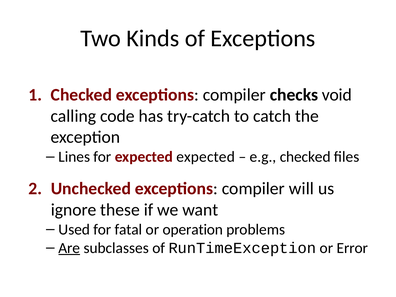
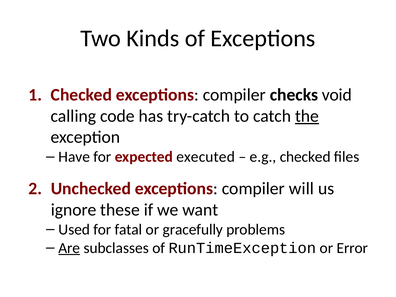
the underline: none -> present (307, 116)
Lines: Lines -> Have (74, 157)
expected expected: expected -> executed (206, 157)
operation: operation -> gracefully (193, 229)
